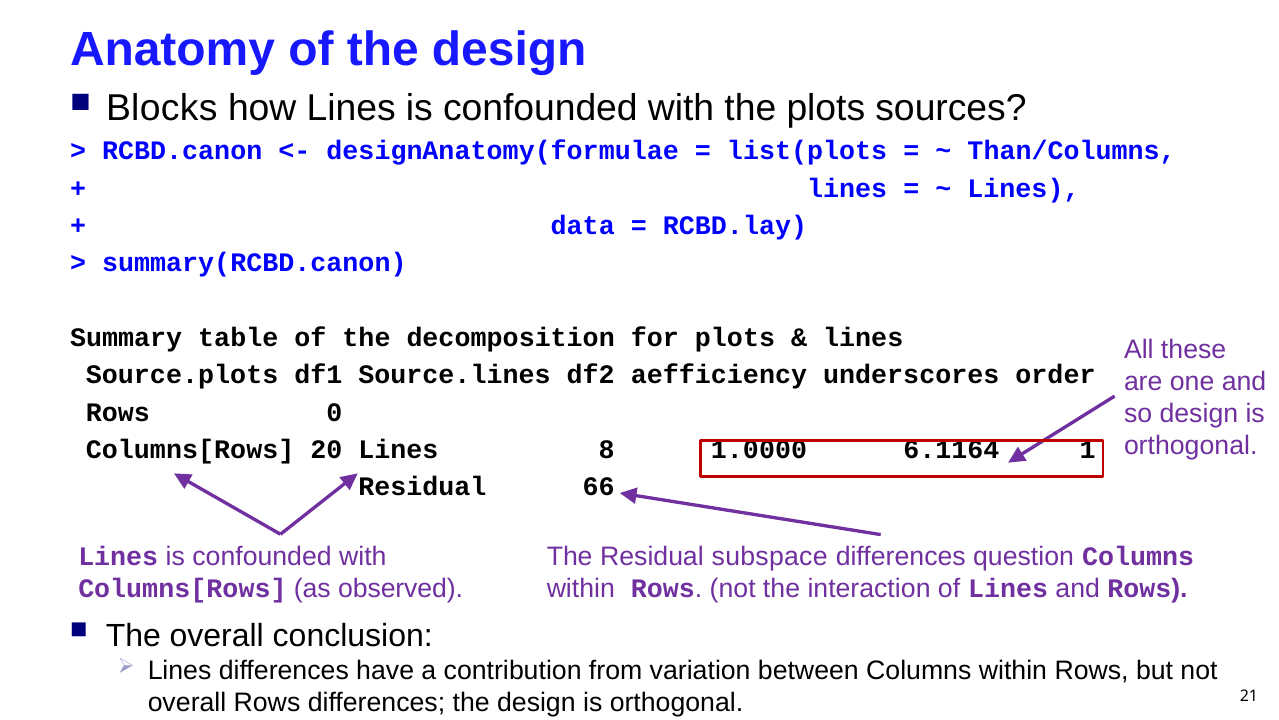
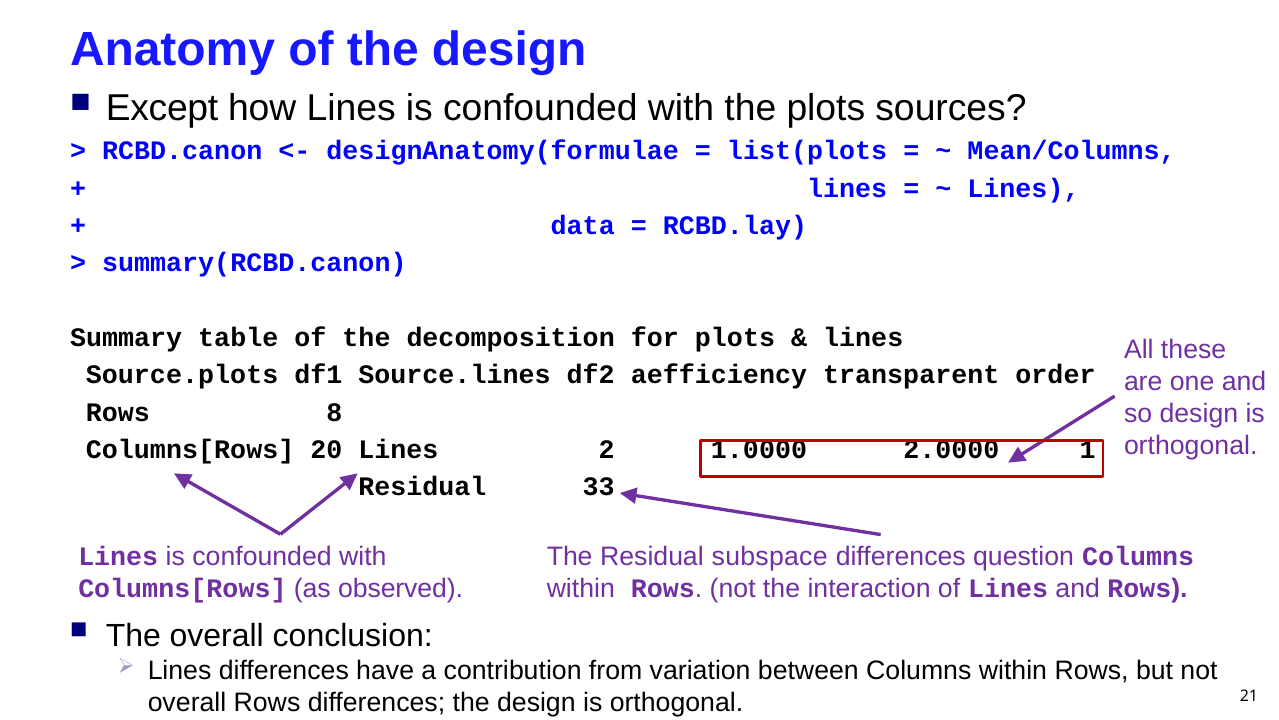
Blocks: Blocks -> Except (162, 108)
Than/Columns: Than/Columns -> Mean/Columns (1072, 151)
underscores: underscores -> transparent (911, 375)
0: 0 -> 8 (334, 412)
8: 8 -> 2 (607, 449)
6.1164: 6.1164 -> 2.0000 (951, 449)
66: 66 -> 33 (599, 487)
